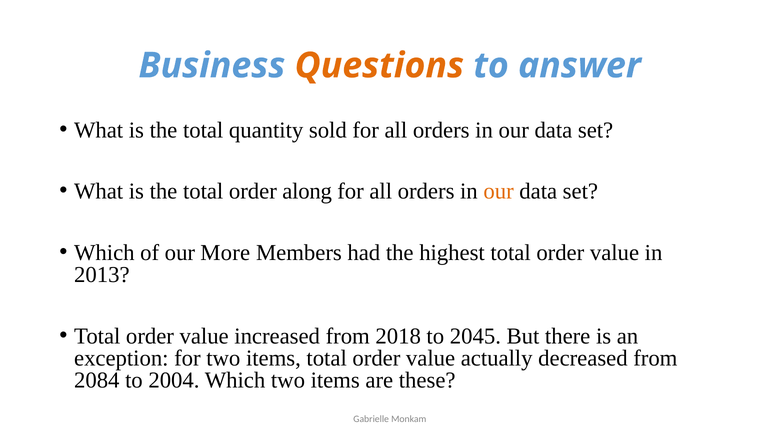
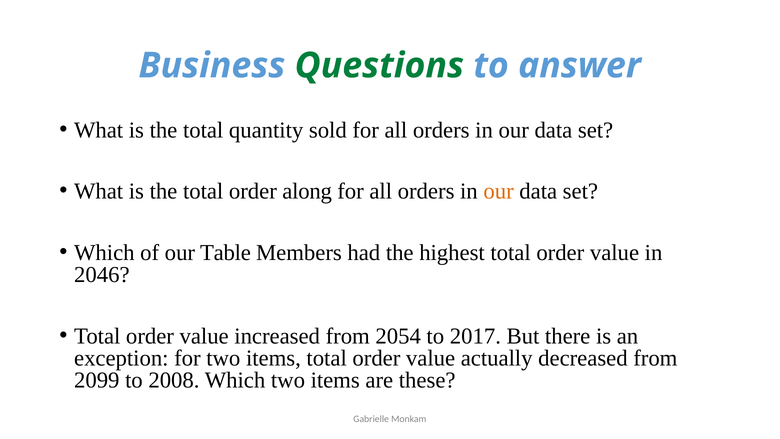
Questions colour: orange -> green (379, 66)
More: More -> Table (225, 253)
2013: 2013 -> 2046 (102, 275)
2018: 2018 -> 2054 (398, 336)
2045: 2045 -> 2017 (475, 336)
2084: 2084 -> 2099 (97, 380)
2004: 2004 -> 2008 (174, 380)
